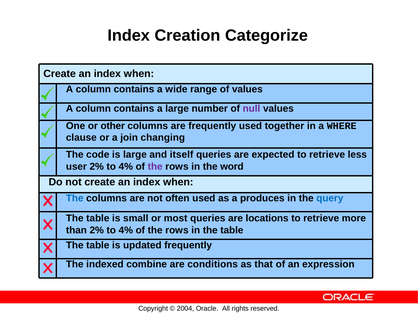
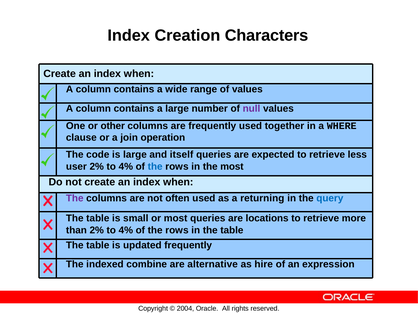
Categorize: Categorize -> Characters (267, 36)
changing: changing -> operation (163, 138)
the colour: purple -> blue (155, 167)
the word: word -> most (232, 167)
The colour: blue -> purple (75, 199)
produces: produces -> returning (262, 199)
conditions: conditions -> alternative (213, 265)
that: that -> hire (264, 265)
